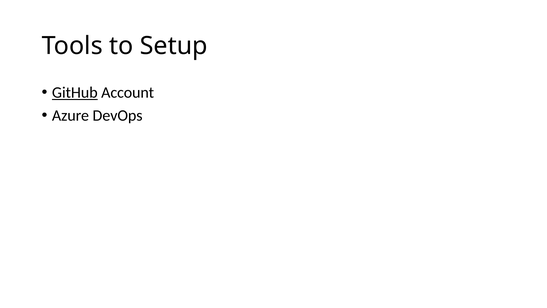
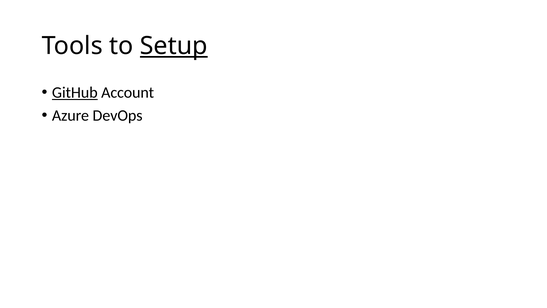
Setup underline: none -> present (174, 46)
